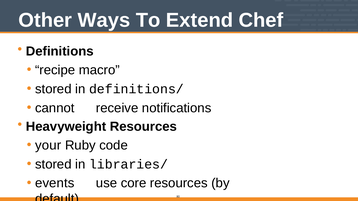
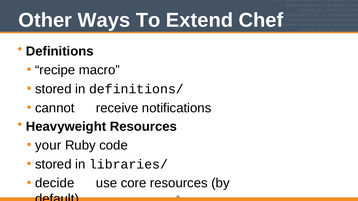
events: events -> decide (55, 184)
